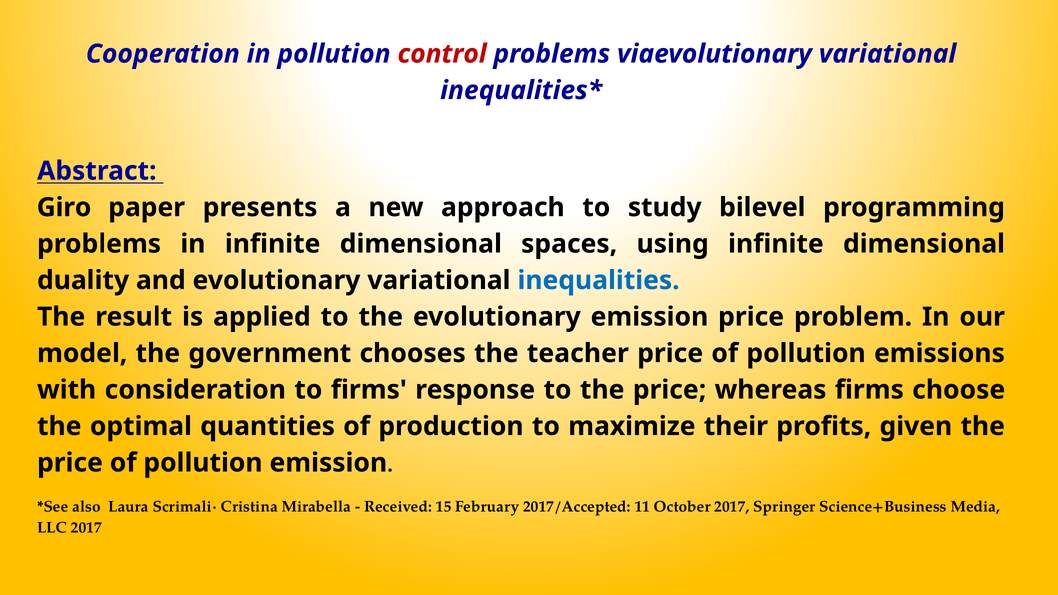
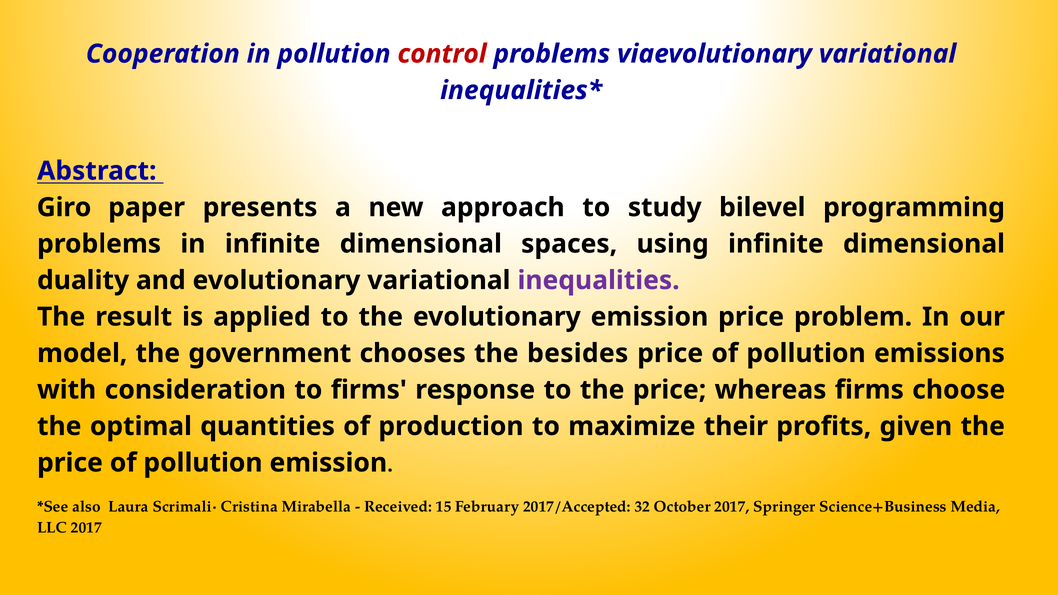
inequalities colour: blue -> purple (599, 280)
teacher: teacher -> besides (578, 353)
11: 11 -> 32 (642, 507)
